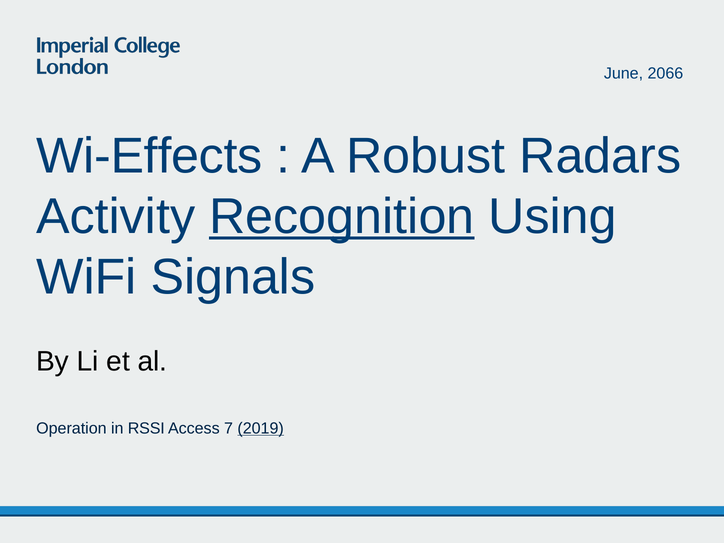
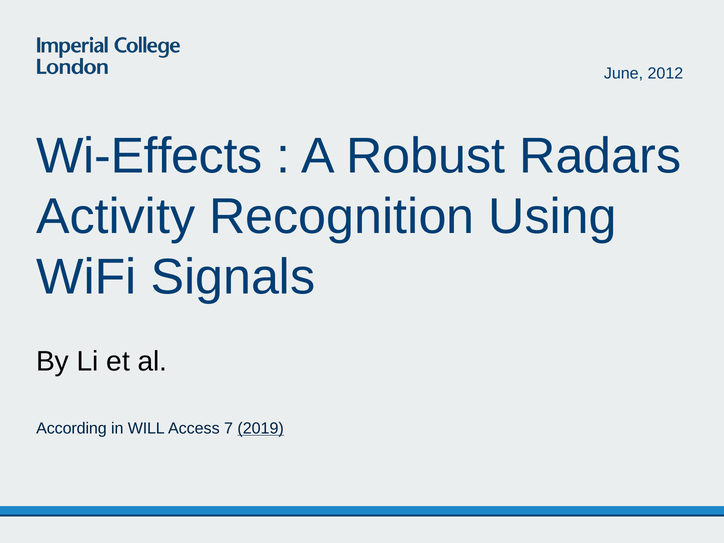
2066: 2066 -> 2012 (665, 73)
Recognition underline: present -> none (342, 217)
Operation: Operation -> According (71, 428)
RSSI: RSSI -> WILL (146, 428)
